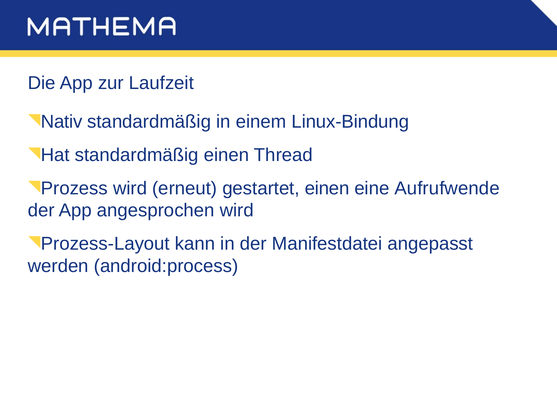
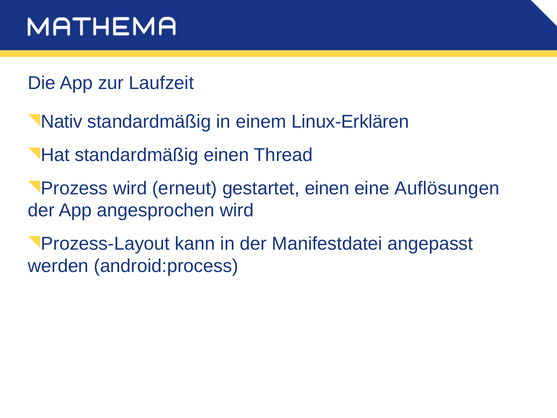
Linux-Bindung: Linux-Bindung -> Linux-Erklären (350, 122)
Aufrufwende: Aufrufwende -> Auflösungen (447, 188)
